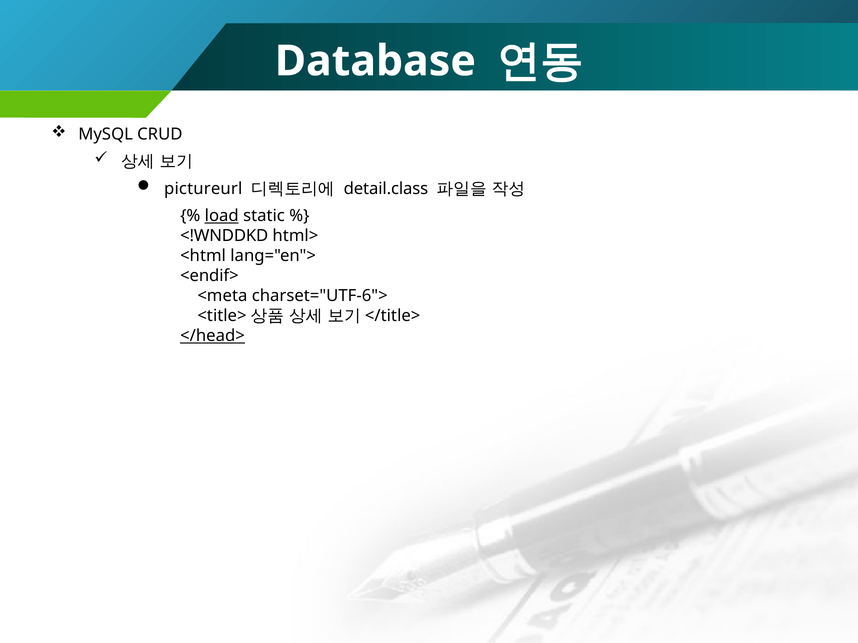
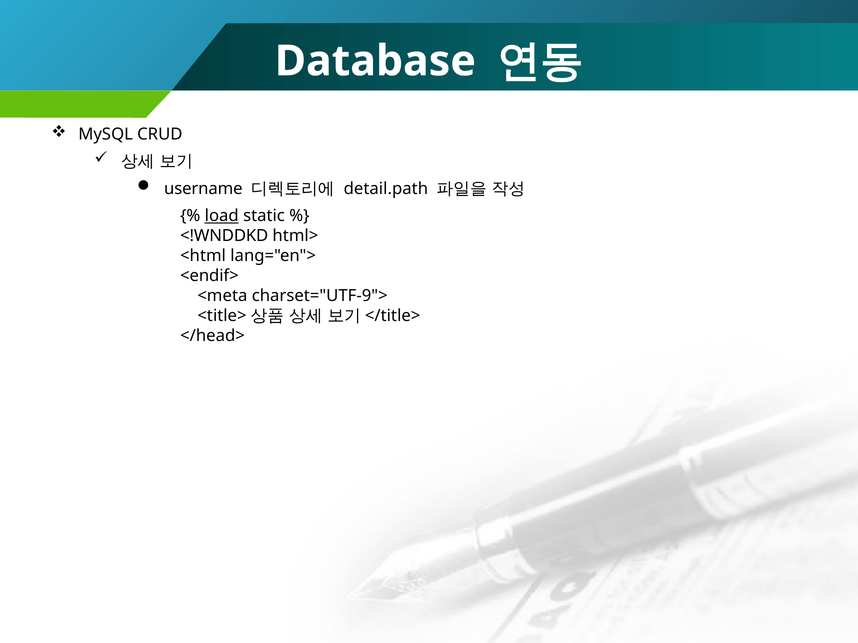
pictureurl: pictureurl -> username (203, 189)
detail.class: detail.class -> detail.path (386, 189)
charset="UTF-6">: charset="UTF-6"> -> charset="UTF-9"> (320, 296)
</head> underline: present -> none (212, 336)
